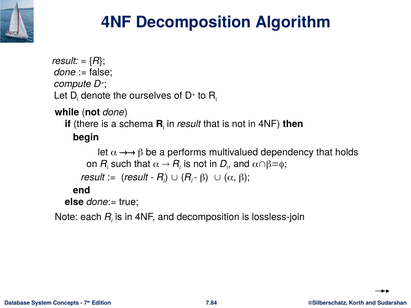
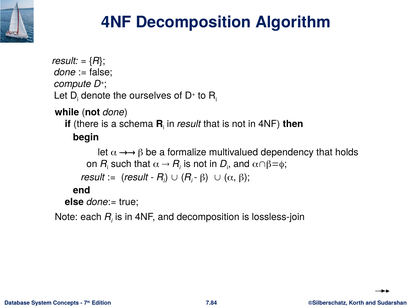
performs: performs -> formalize (187, 152)
